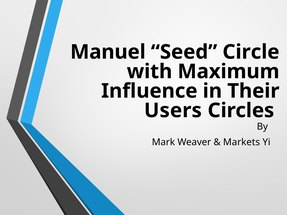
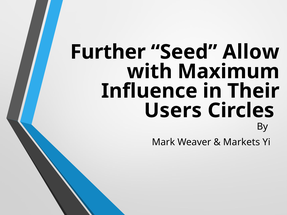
Manuel: Manuel -> Further (108, 52)
Circle: Circle -> Allow (251, 52)
